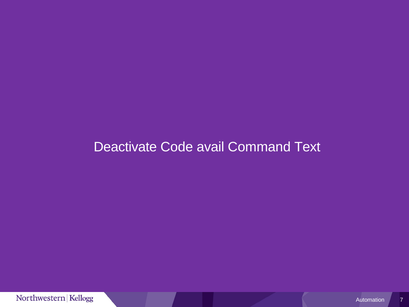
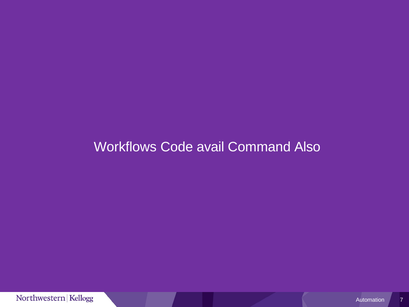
Deactivate: Deactivate -> Workflows (125, 147)
Text: Text -> Also (307, 147)
